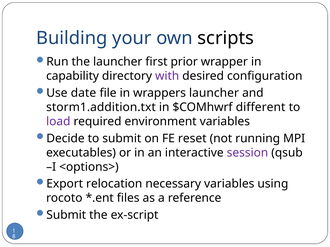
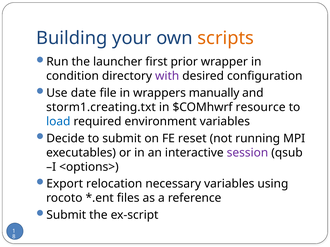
scripts colour: black -> orange (226, 38)
capability: capability -> condition (73, 76)
wrappers launcher: launcher -> manually (214, 93)
storm1.addition.txt: storm1.addition.txt -> storm1.creating.txt (101, 107)
different: different -> resource (261, 107)
load colour: purple -> blue (58, 122)
